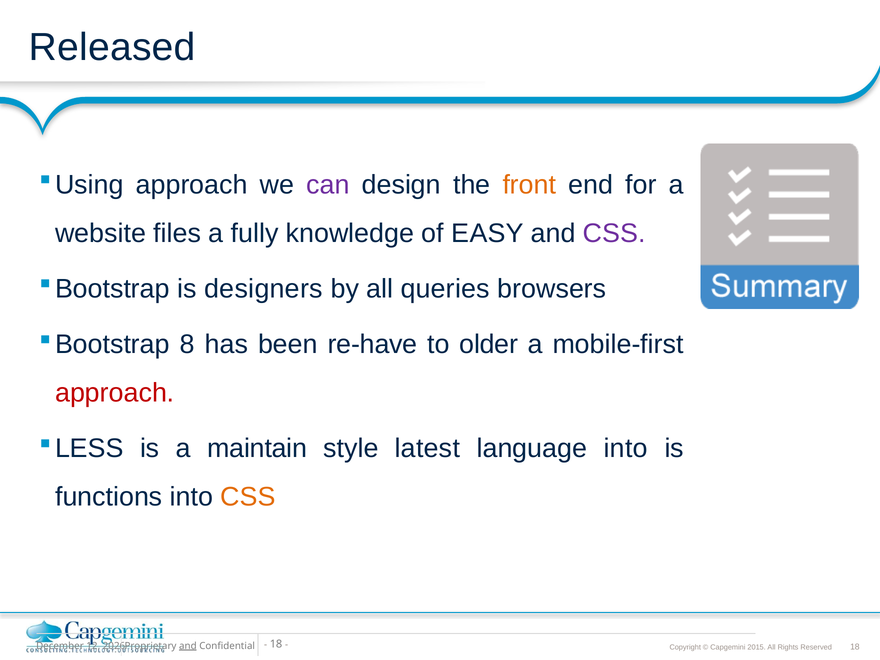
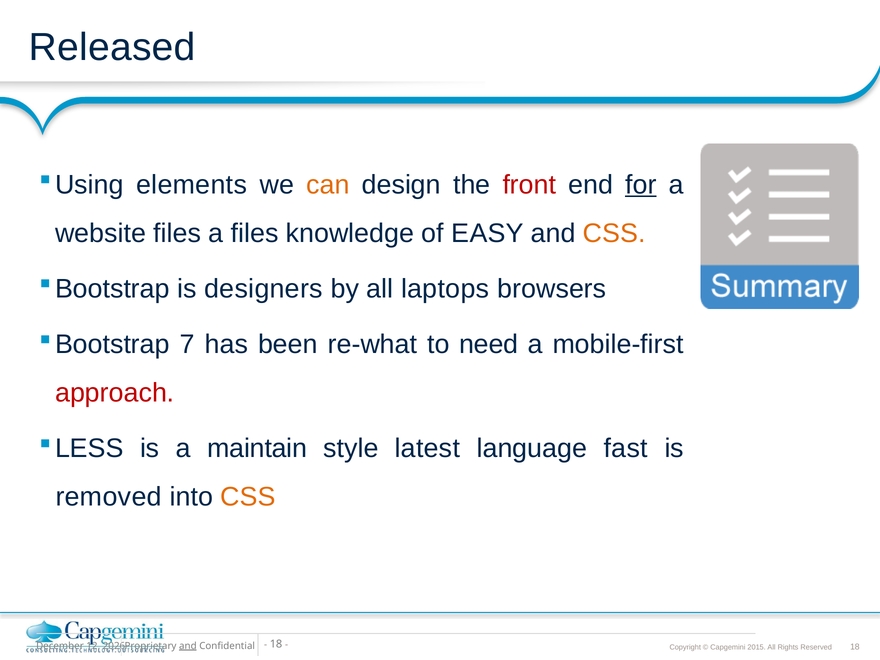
approach: approach -> elements (192, 185)
can colour: purple -> orange (328, 185)
front colour: orange -> red (529, 185)
for underline: none -> present (641, 185)
a fully: fully -> files (255, 233)
CSS colour: purple -> orange (614, 233)
queries: queries -> laptops (445, 289)
8: 8 -> 7 (187, 345)
re-have: re-have -> re-what (372, 345)
older: older -> need (489, 345)
language into: into -> fast (626, 449)
functions: functions -> removed (109, 497)
